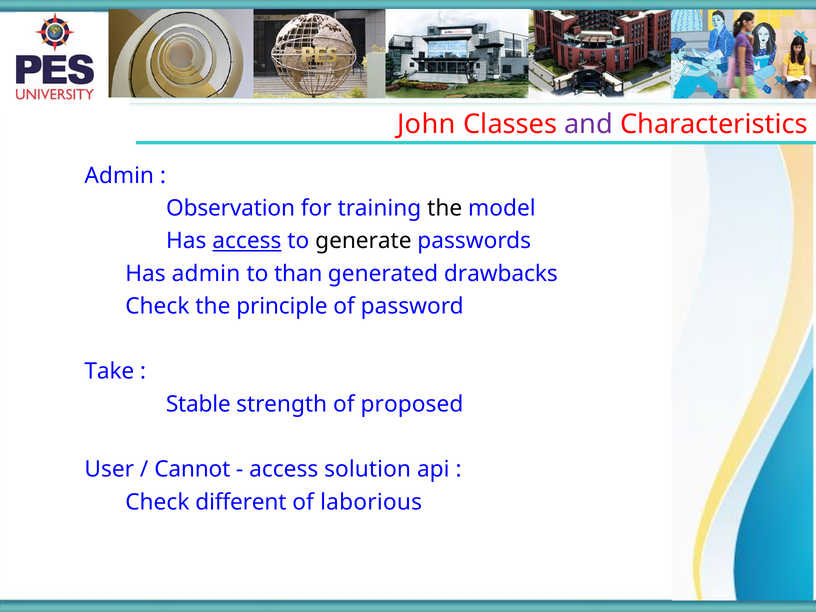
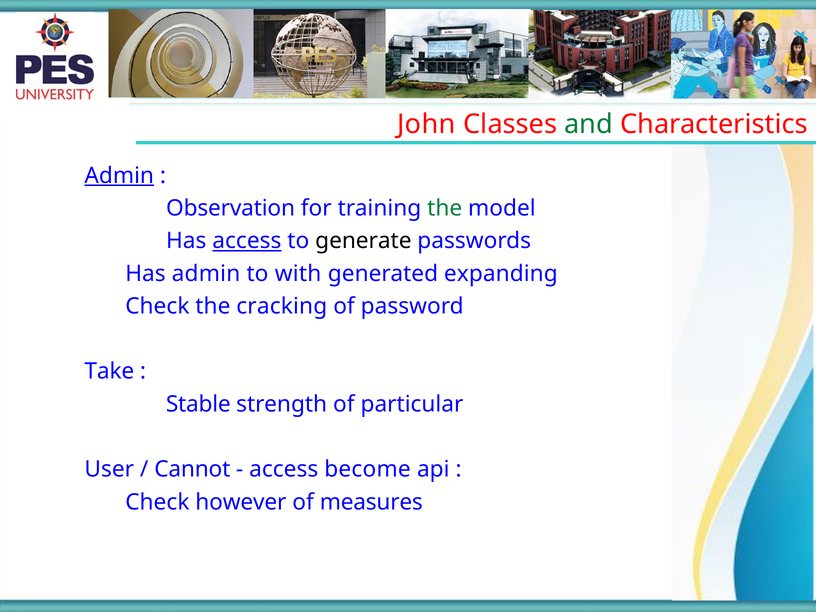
and colour: purple -> green (589, 124)
Admin underline: none -> present (119, 176)
the colour: black -> green (445, 208)
than: than -> with (298, 274)
drawbacks: drawbacks -> expanding (501, 274)
principle: principle -> cracking (282, 306)
proposed: proposed -> particular (412, 404)
solution: solution -> become (368, 469)
different: different -> however (241, 502)
laborious: laborious -> measures (371, 502)
